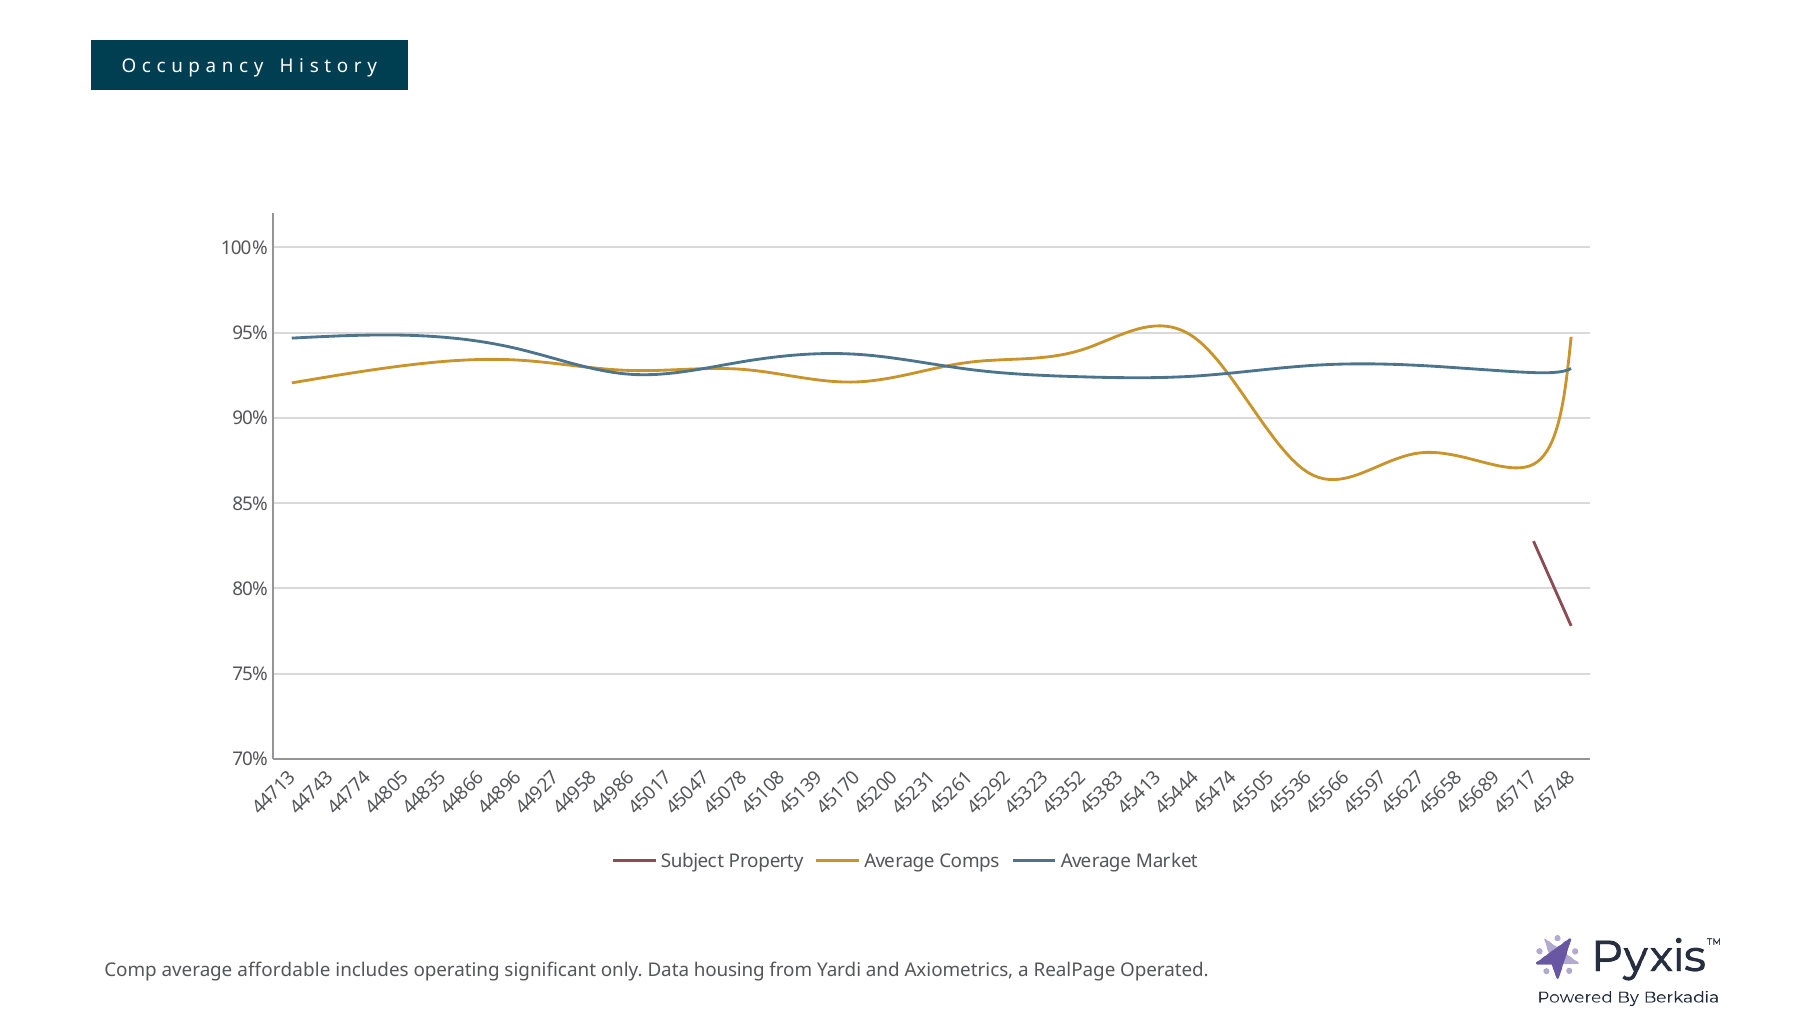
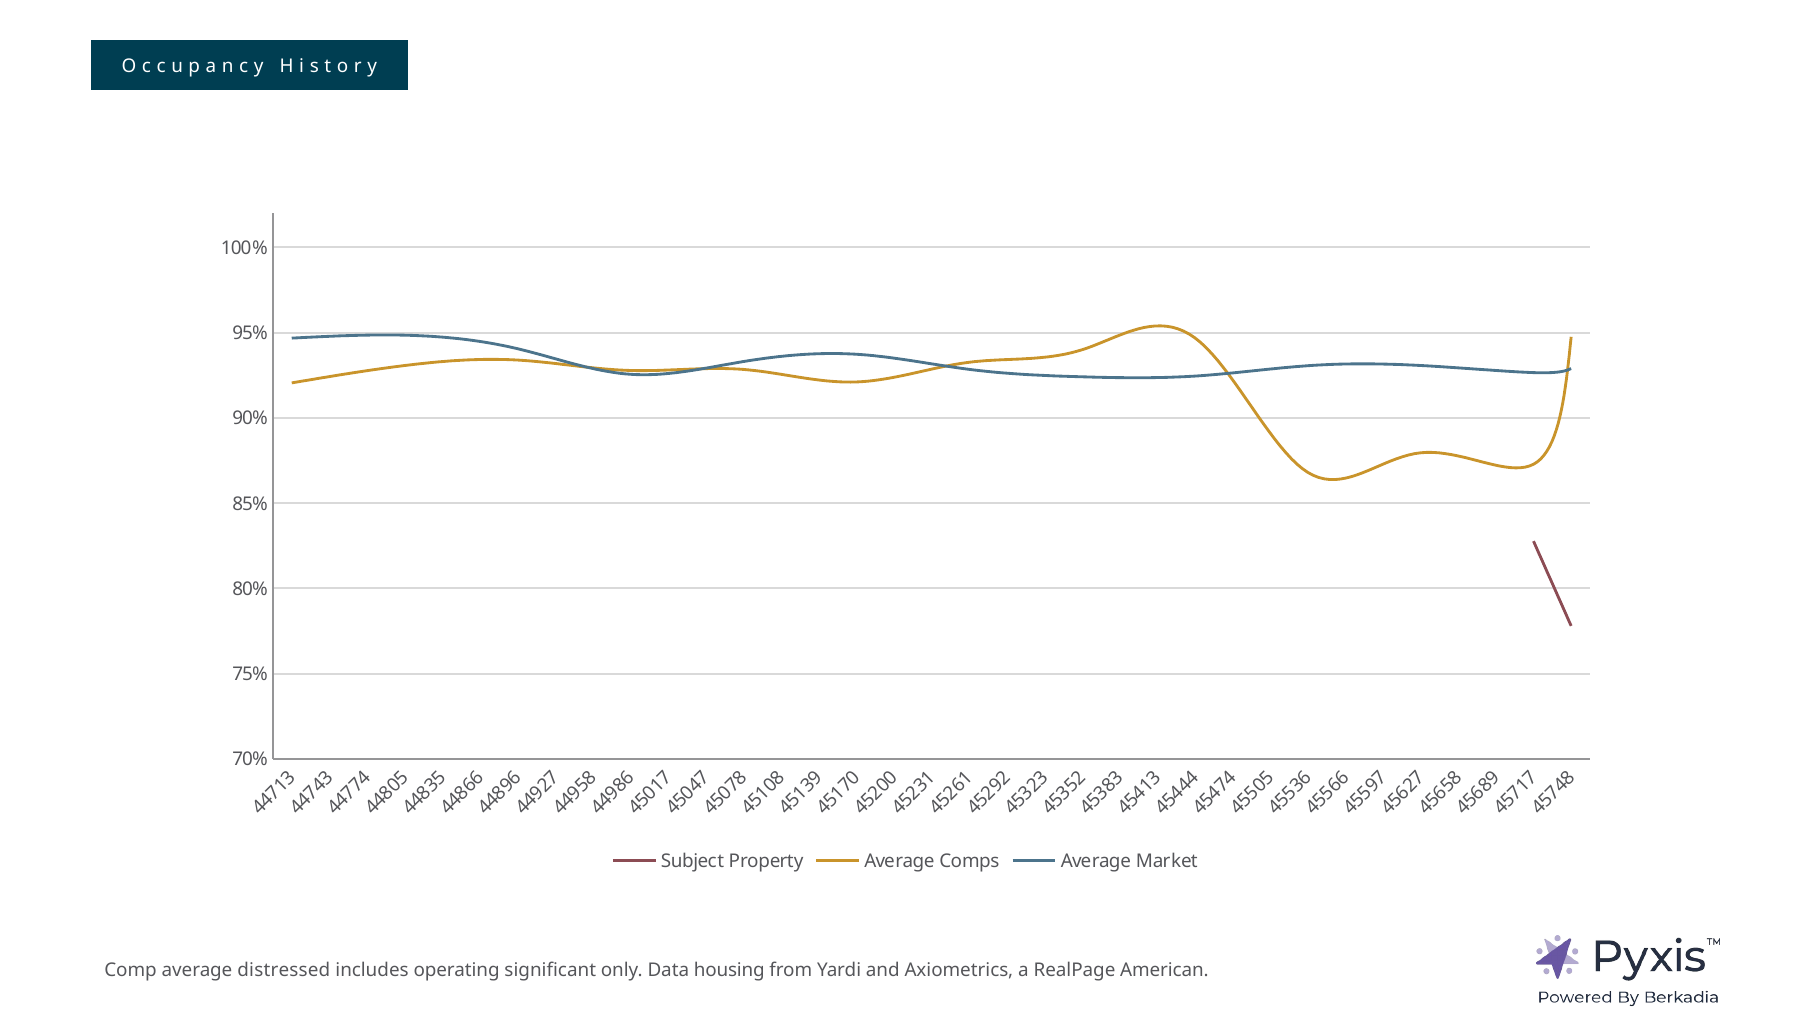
affordable: affordable -> distressed (284, 970)
Operated: Operated -> American (1164, 970)
